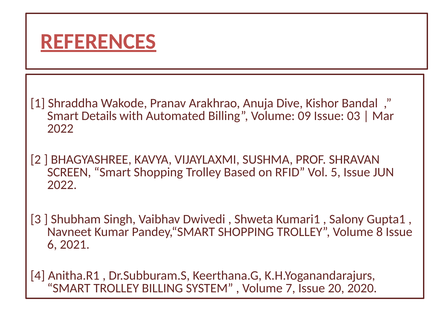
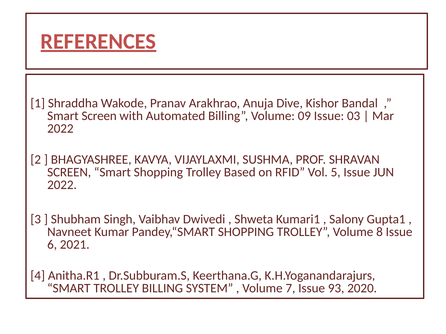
Smart Details: Details -> Screen (99, 116)
20: 20 -> 93 (336, 289)
